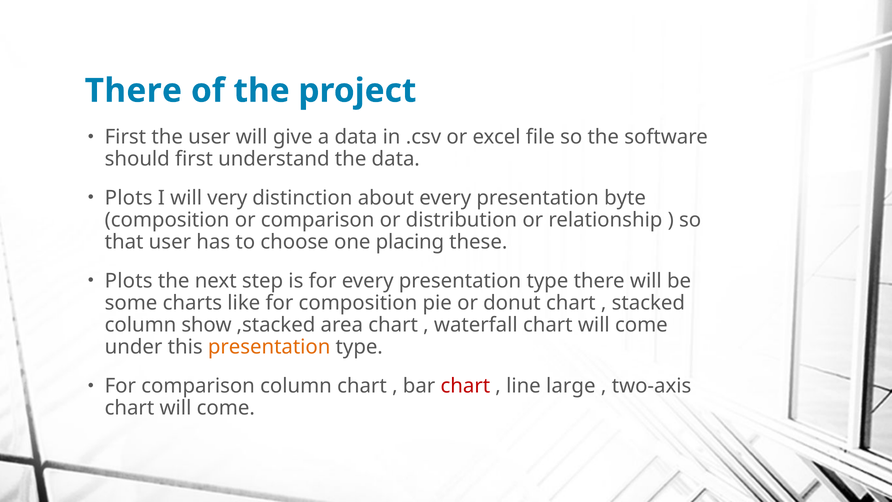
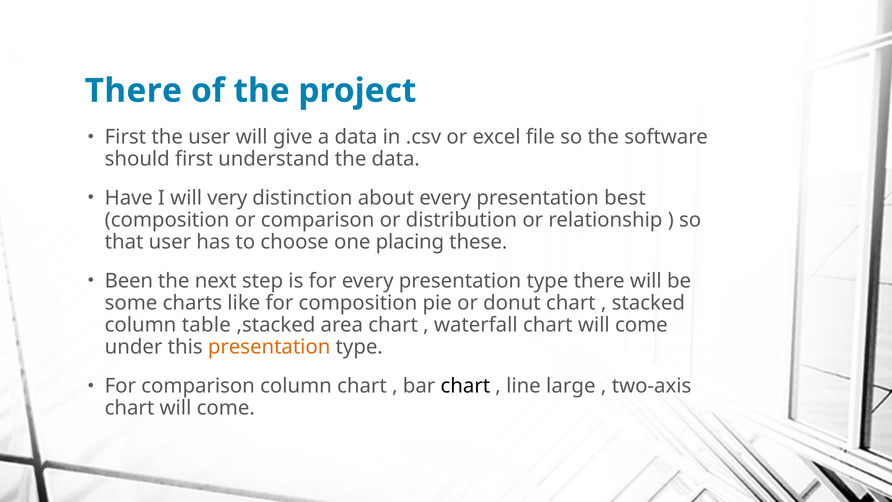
Plots: Plots -> Have (129, 198)
byte: byte -> best (625, 198)
Plots: Plots -> Been (129, 281)
show: show -> table (206, 325)
chart colour: red -> black (465, 386)
